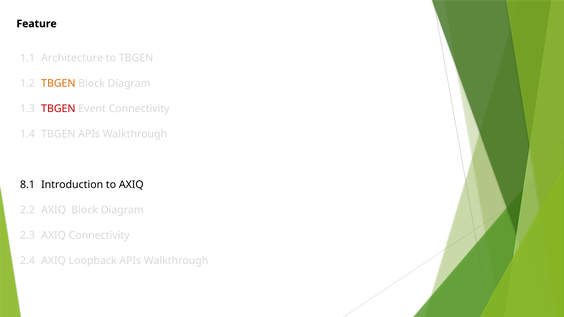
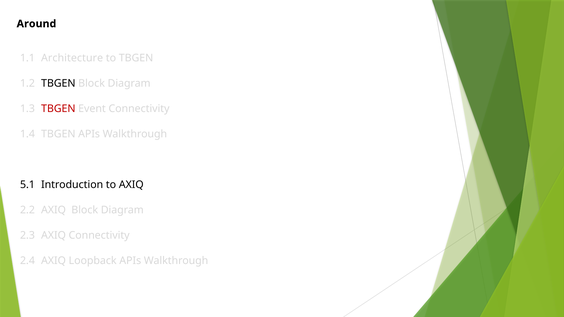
Feature: Feature -> Around (36, 24)
TBGEN colour: orange -> black (58, 83)
8.1: 8.1 -> 5.1 (27, 185)
